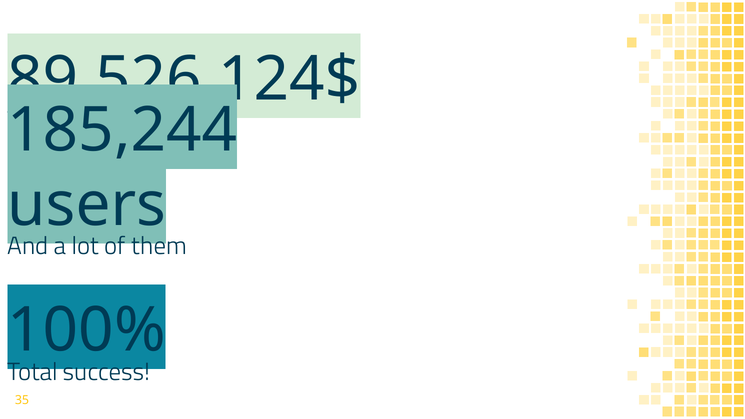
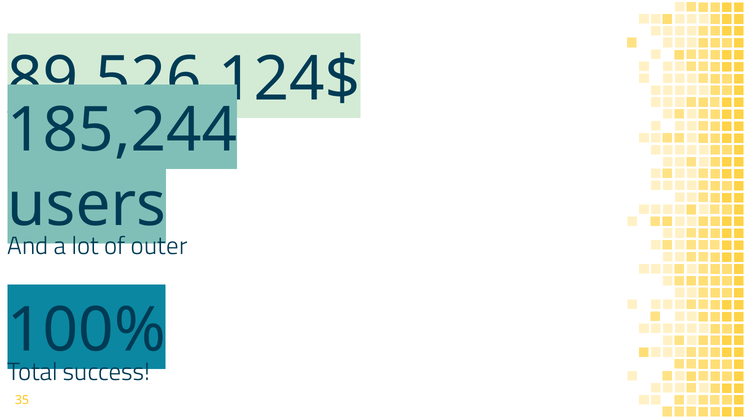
them: them -> outer (159, 246)
